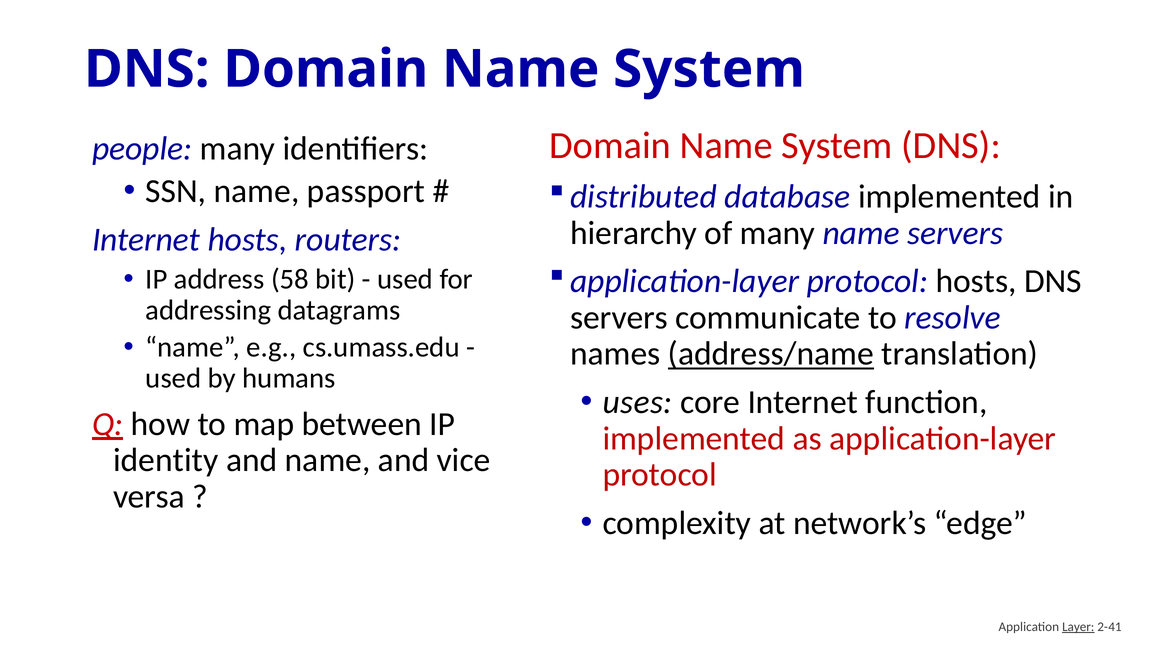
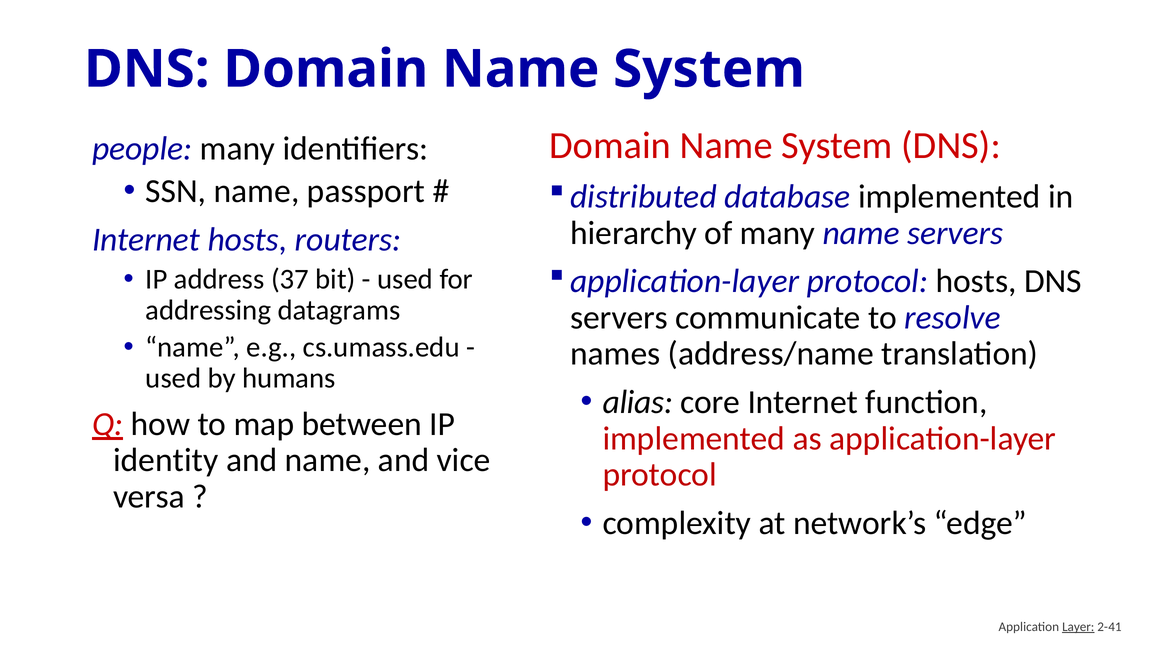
58: 58 -> 37 (290, 279)
address/name underline: present -> none (771, 354)
uses: uses -> alias (638, 402)
